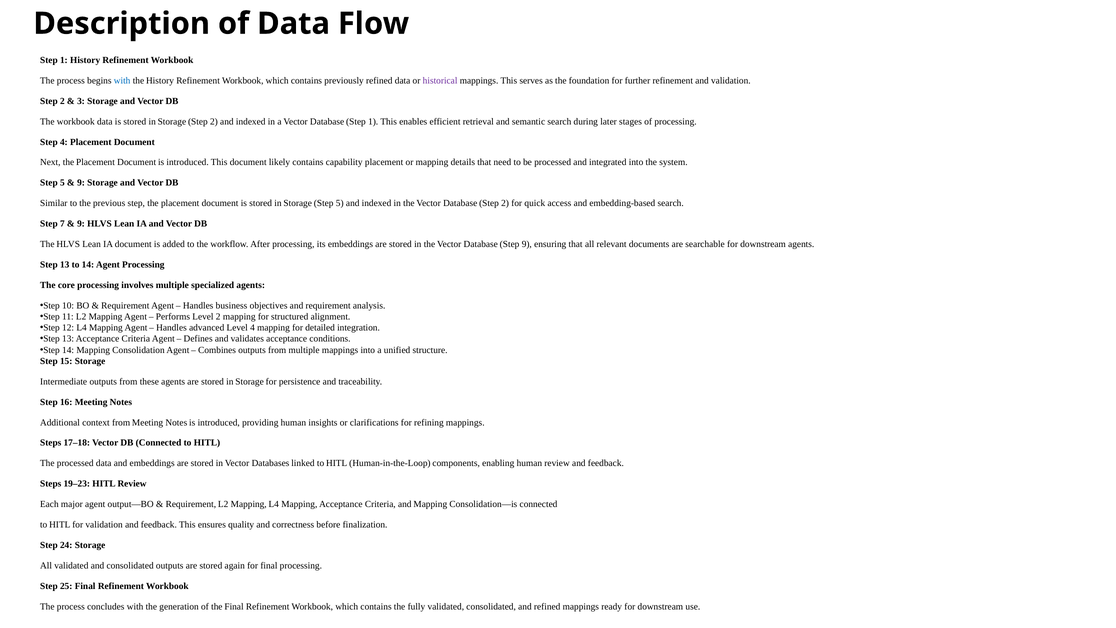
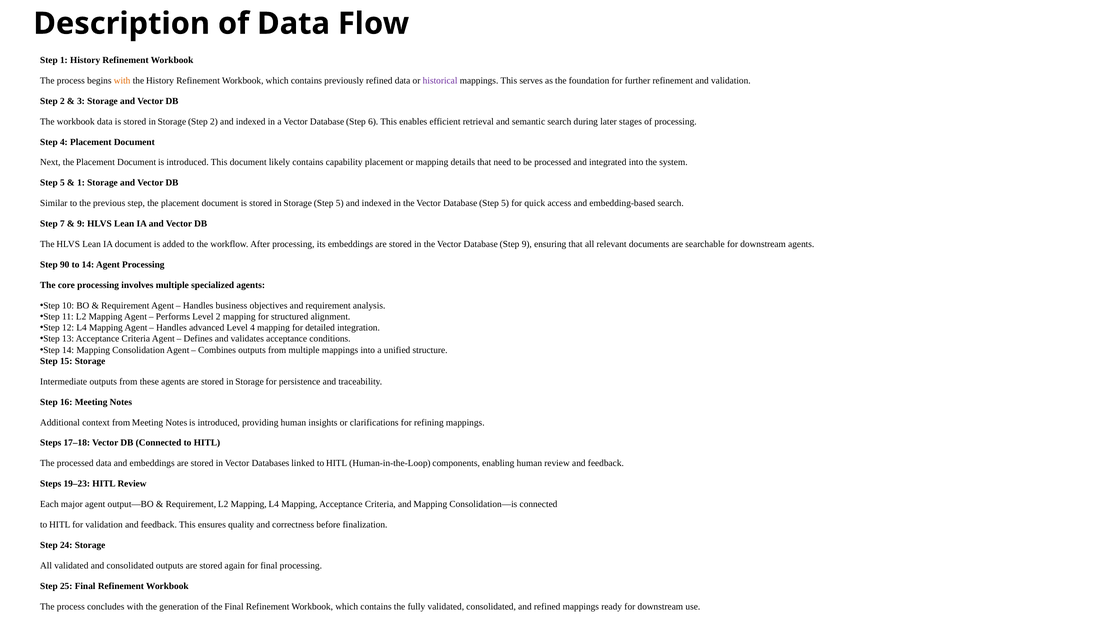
with colour: blue -> orange (122, 81)
Database Step 1: 1 -> 6 (373, 121)
9: 9 -> 1 (81, 183)
Database Step 2: 2 -> 5 (505, 203)
13: 13 -> 90 (65, 264)
